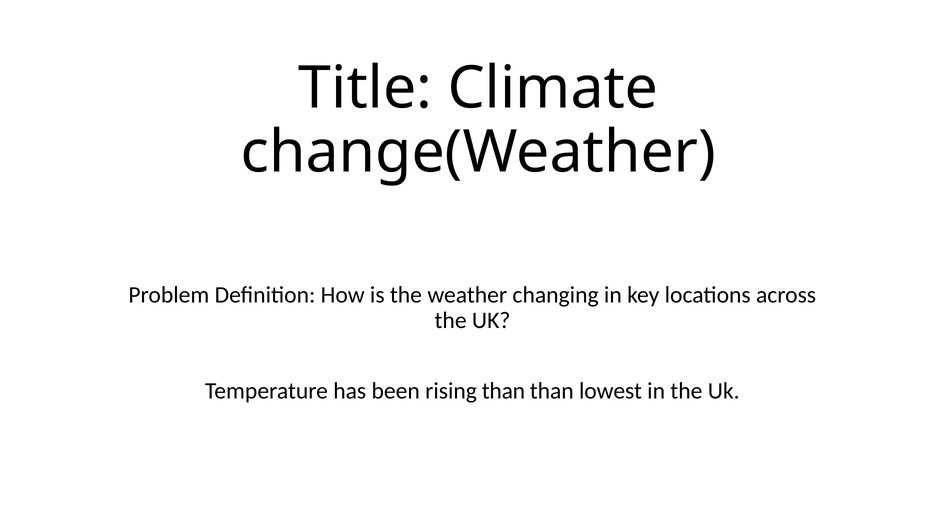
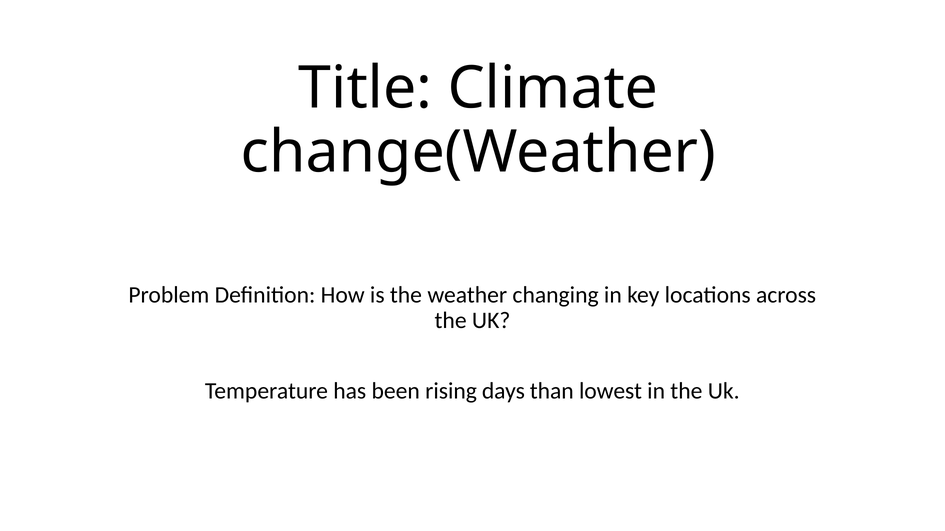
rising than: than -> days (503, 392)
